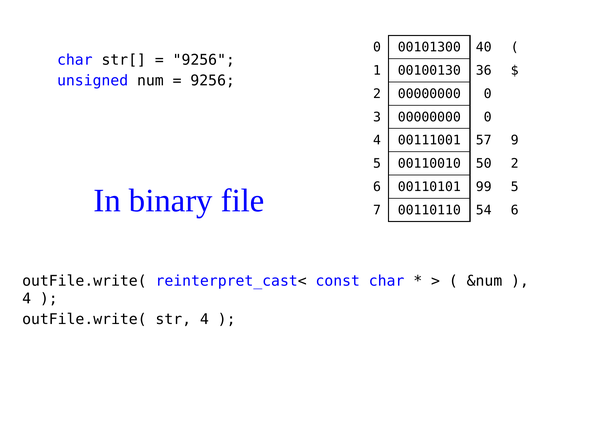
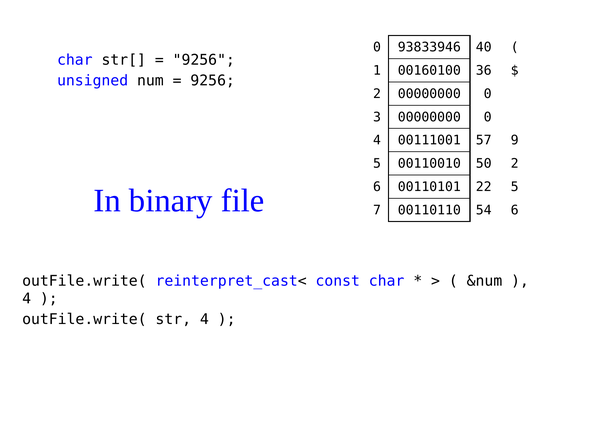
00101300: 00101300 -> 93833946 (429, 47)
00100130: 00100130 -> 00160100 (429, 71)
99: 99 -> 22 (484, 187)
